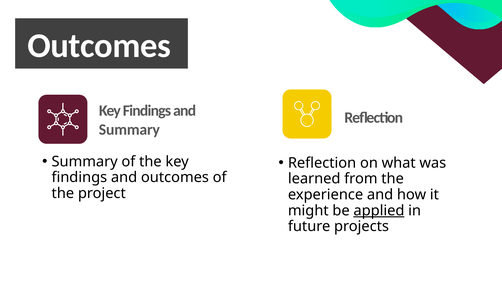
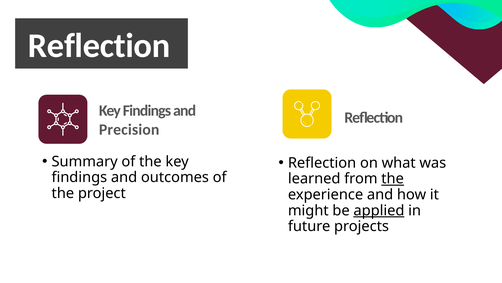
Outcomes: Outcomes -> Reflection (99, 46)
Summary: Summary -> Precision (129, 129)
the underline: none -> present (393, 178)
